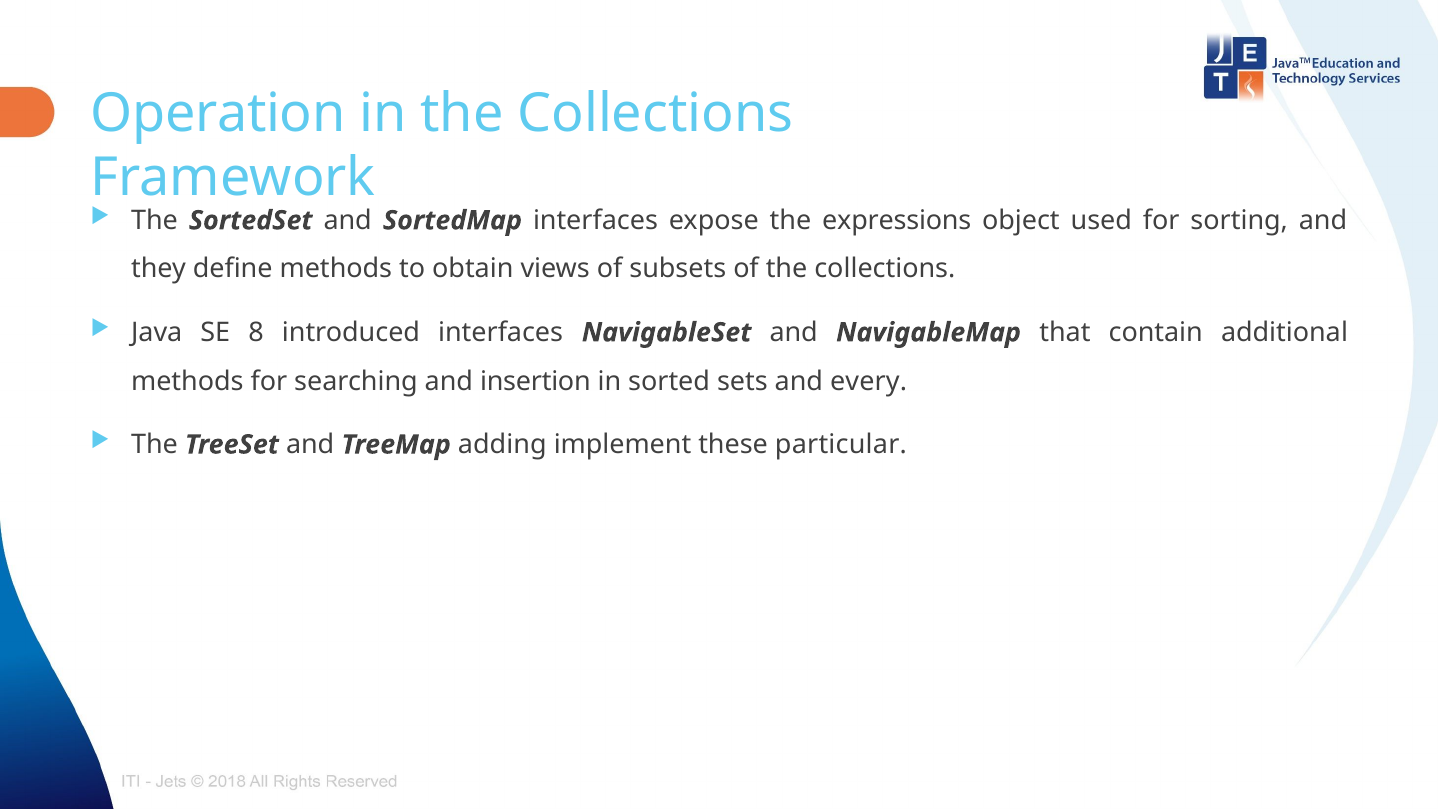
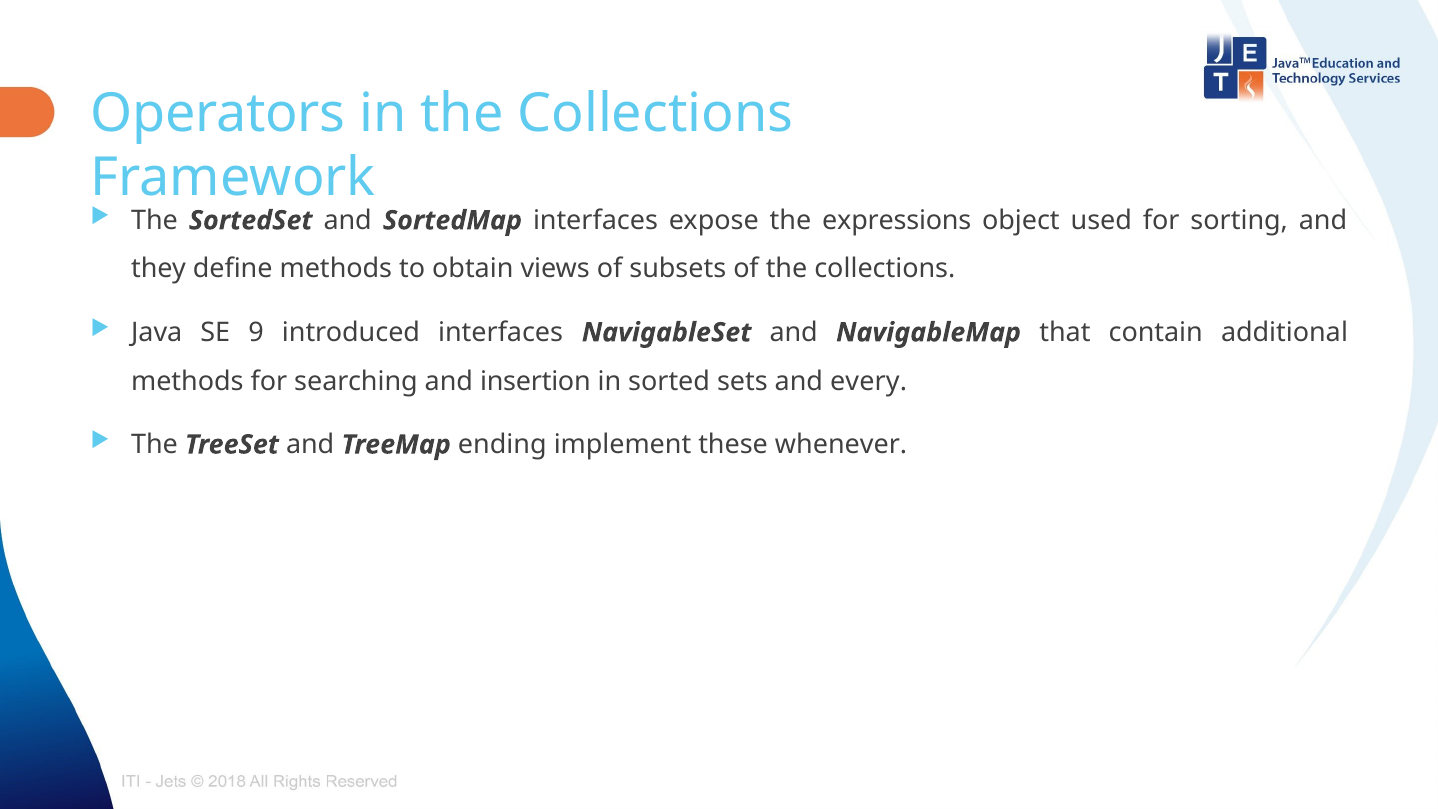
Operation: Operation -> Operators (218, 113)
8: 8 -> 9 (256, 333)
adding: adding -> ending (502, 445)
particular: particular -> whenever (841, 445)
